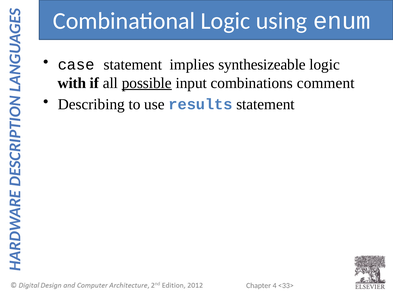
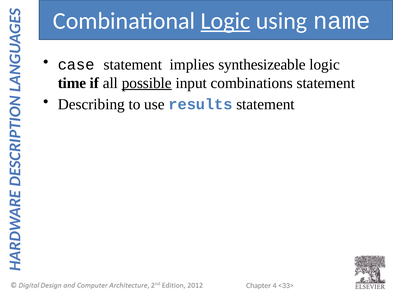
Logic underline: none -> present (226, 21)
enum: enum -> name (342, 21)
with: with -> time (72, 83)
combinations comment: comment -> statement (326, 83)
